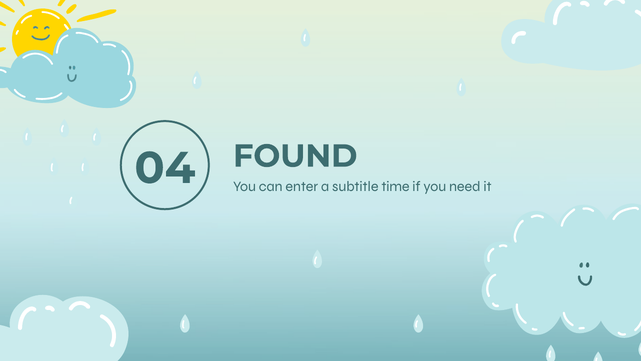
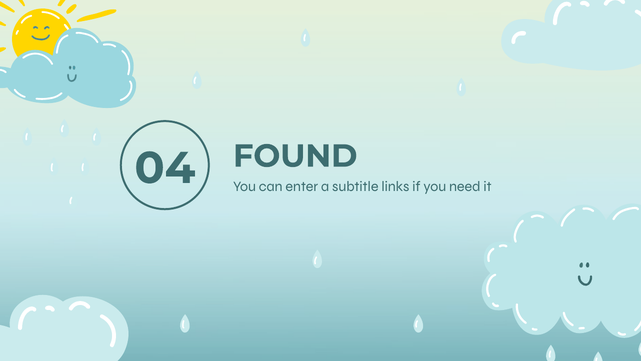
time: time -> links (395, 186)
